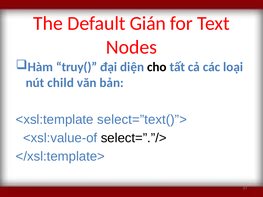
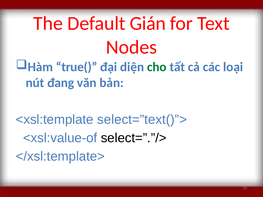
truy(: truy( -> true( (77, 67)
cho colour: black -> green (157, 67)
child: child -> đang (61, 83)
